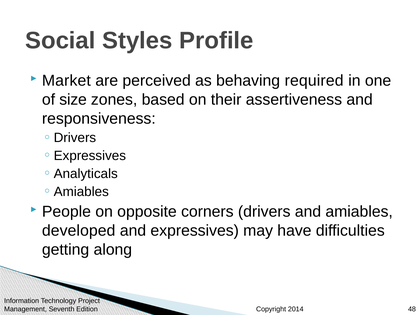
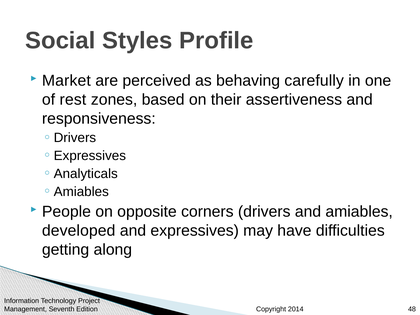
required: required -> carefully (314, 81)
size: size -> rest (73, 100)
